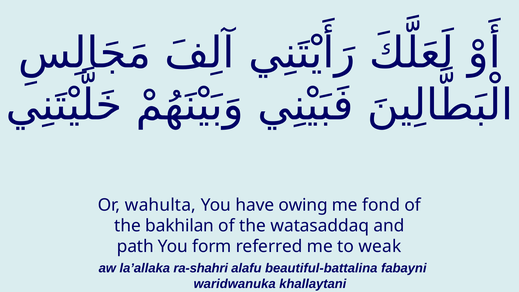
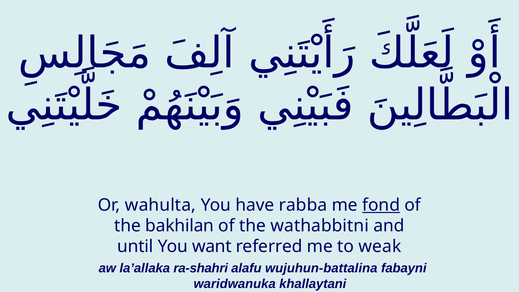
owing: owing -> rabba (303, 205)
fond underline: none -> present (381, 205)
watasaddaq: watasaddaq -> wathabbitni (320, 226)
path: path -> until (135, 246)
form: form -> want (212, 246)
beautiful-battalina: beautiful-battalina -> wujuhun-battalina (321, 268)
